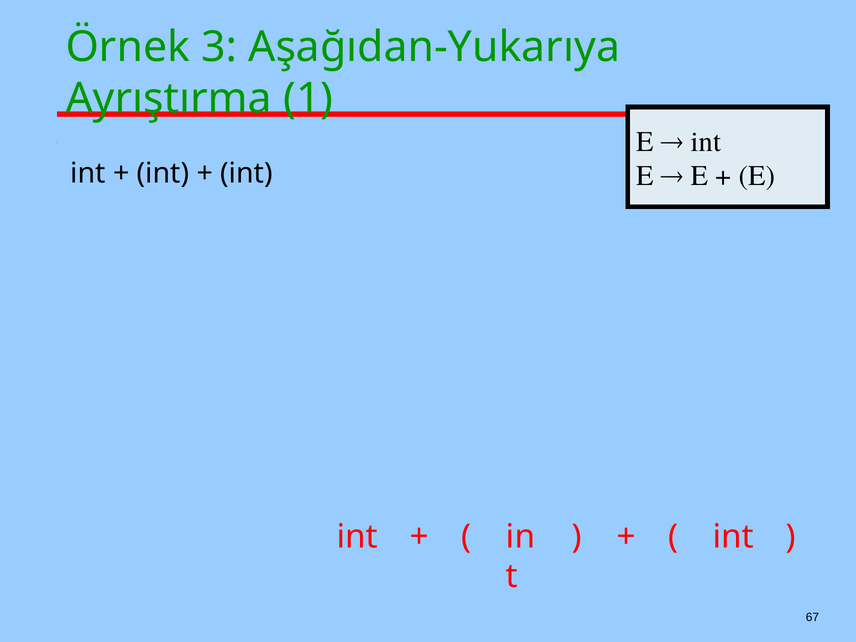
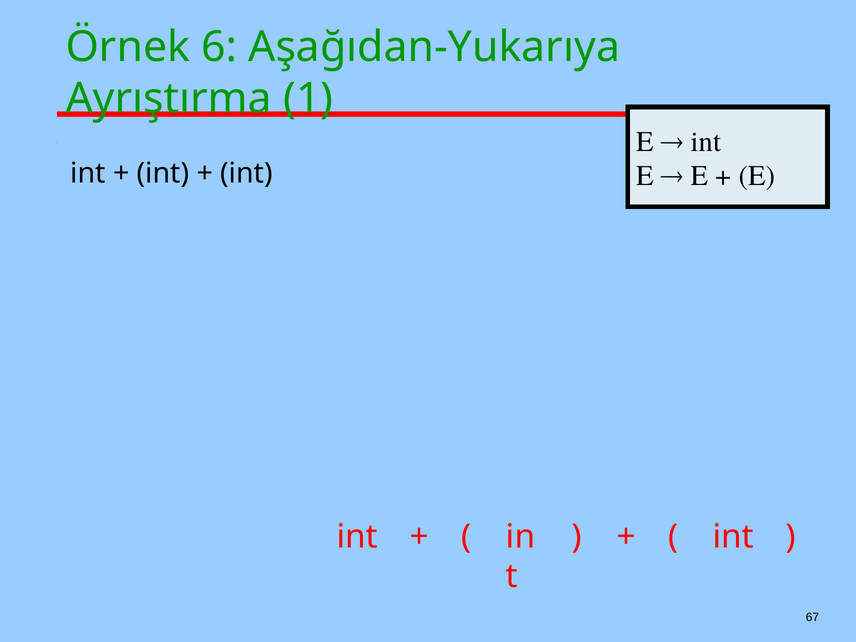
3: 3 -> 6 (219, 47)
